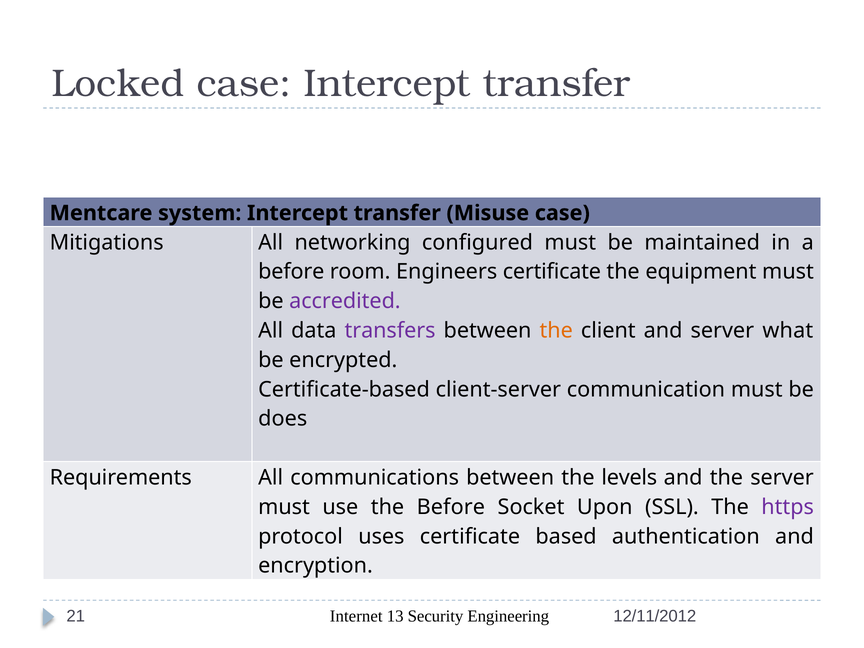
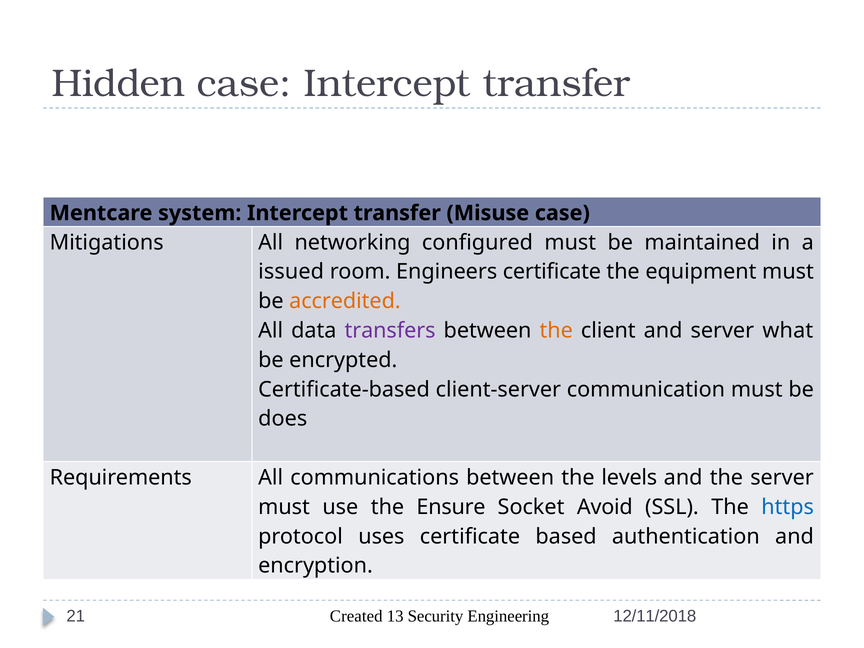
Locked: Locked -> Hidden (118, 83)
before: before -> issued (291, 272)
accredited colour: purple -> orange (345, 301)
the Before: Before -> Ensure (451, 507)
Upon: Upon -> Avoid (605, 507)
https colour: purple -> blue (788, 507)
12/11/2012: 12/11/2012 -> 12/11/2018 (655, 616)
Internet: Internet -> Created (356, 616)
